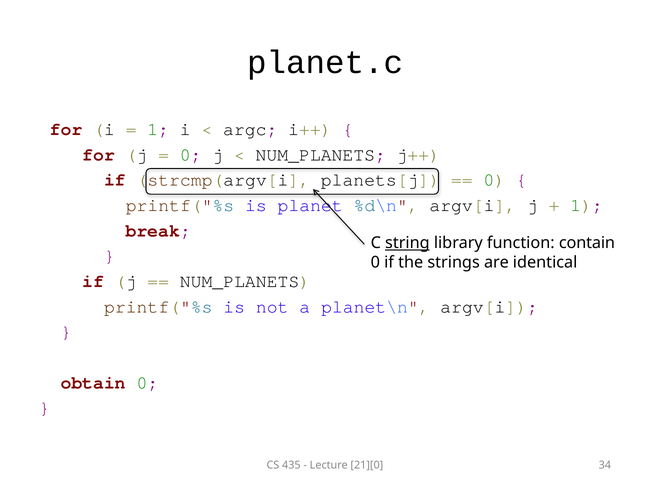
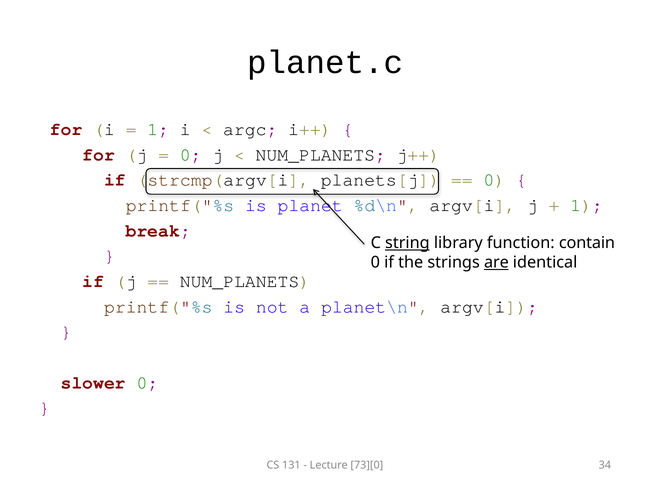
are underline: none -> present (496, 262)
obtain: obtain -> slower (93, 382)
435: 435 -> 131 (291, 465)
21][0: 21][0 -> 73][0 (367, 465)
